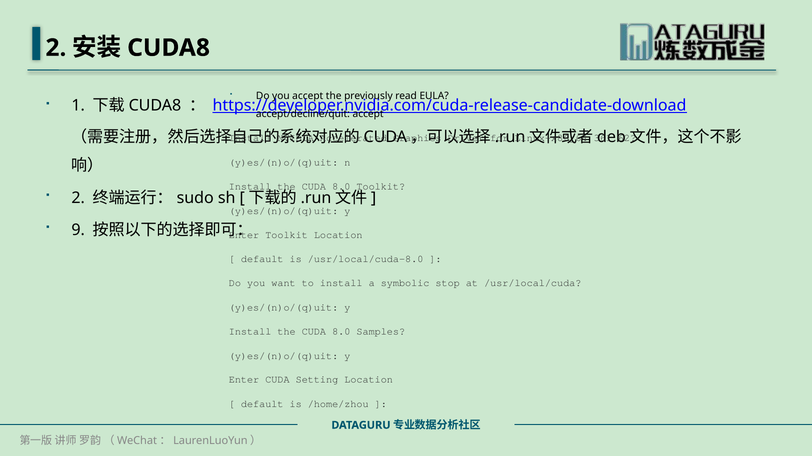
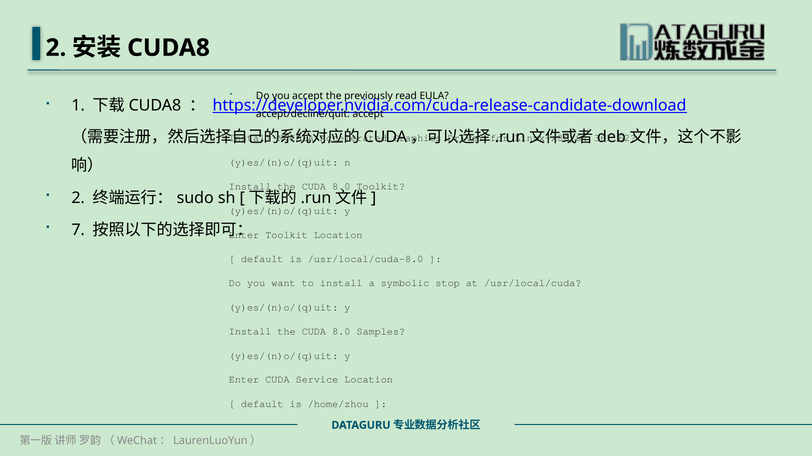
9: 9 -> 7 (78, 230)
Setting: Setting -> Service (317, 380)
